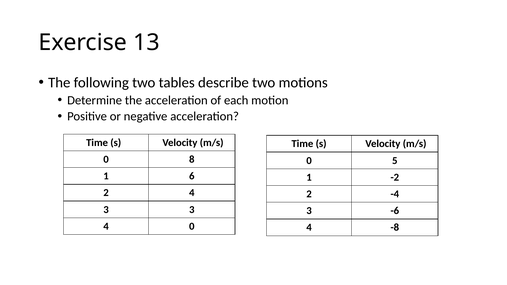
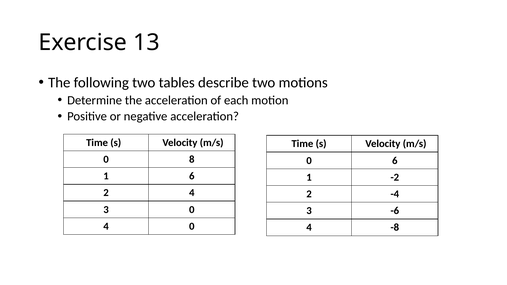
0 5: 5 -> 6 (395, 161)
3 3: 3 -> 0 (192, 210)
